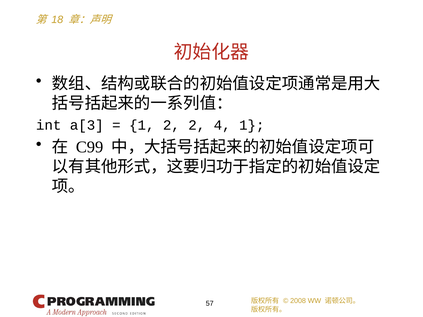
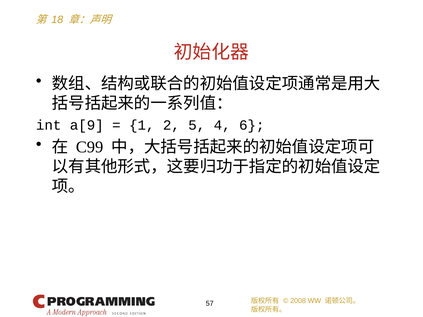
a[3: a[3 -> a[9 (87, 125)
2 2: 2 -> 5 (197, 125)
4 1: 1 -> 6 (252, 125)
